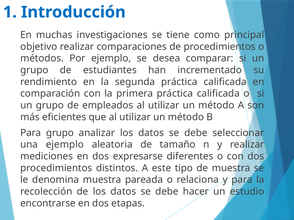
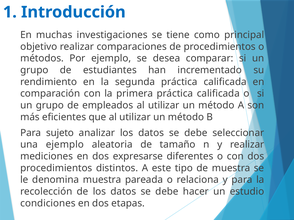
Para grupo: grupo -> sujeto (60, 133)
encontrarse: encontrarse -> condiciones (48, 204)
